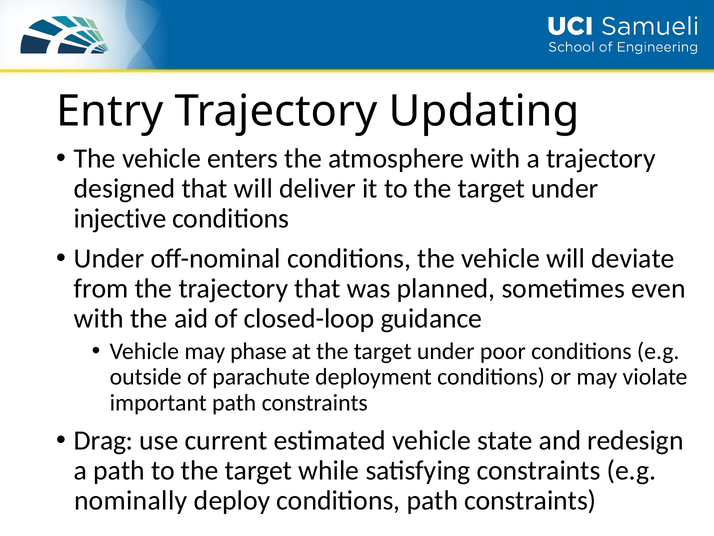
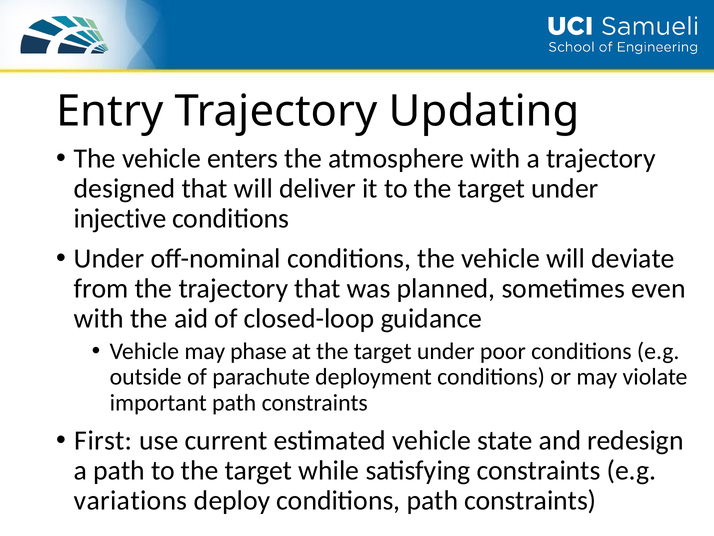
Drag: Drag -> First (103, 440)
nominally: nominally -> variations (131, 500)
